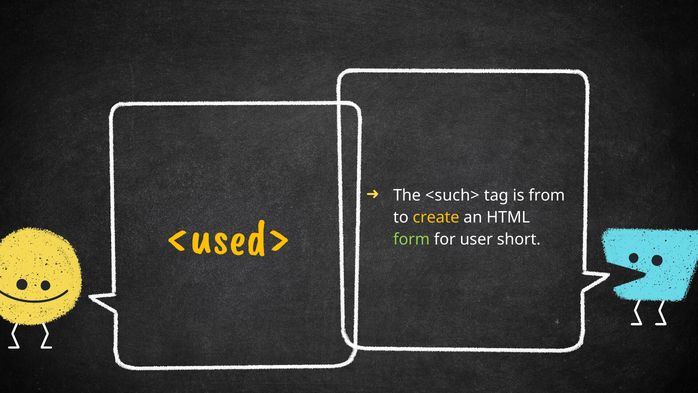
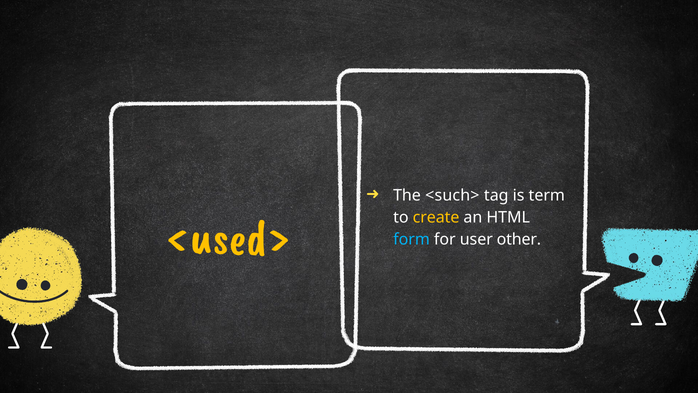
from: from -> term (547, 195)
form colour: light green -> light blue (411, 239)
short: short -> other (519, 239)
